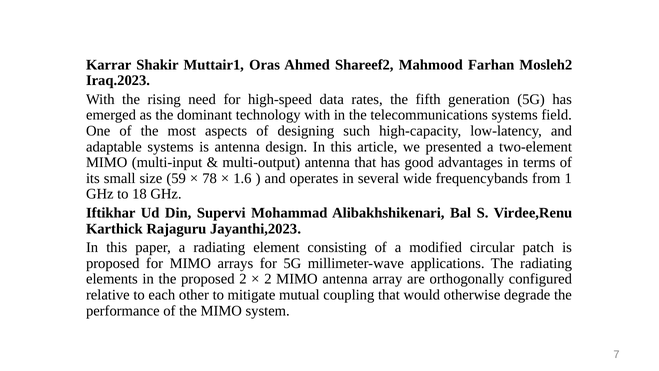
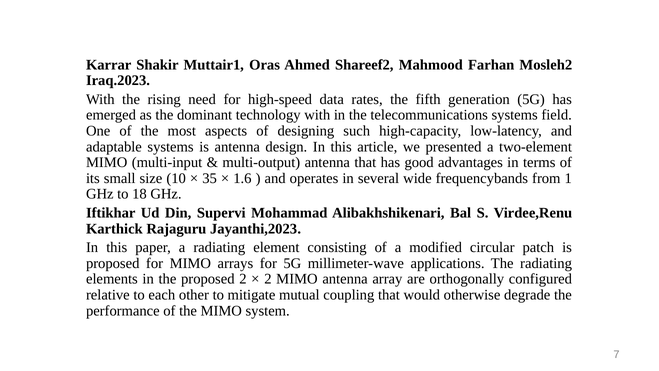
59: 59 -> 10 (176, 178)
78: 78 -> 35 (210, 178)
